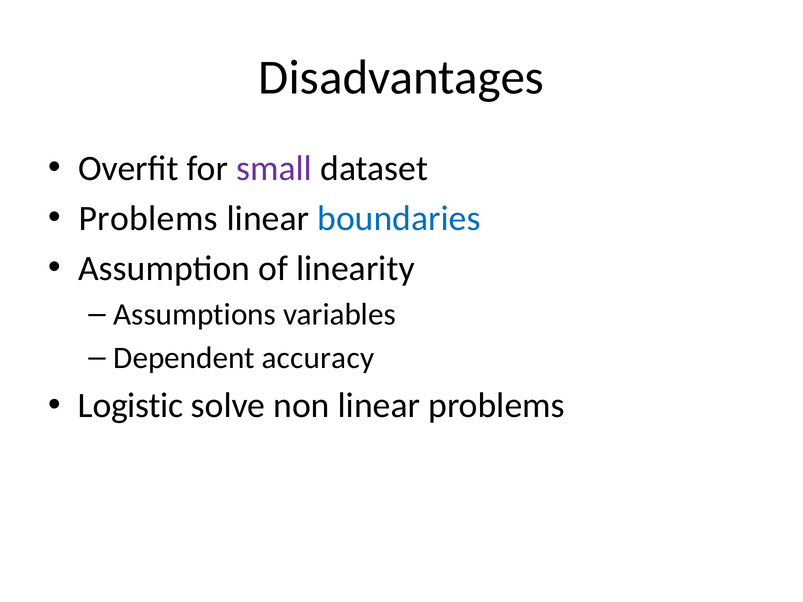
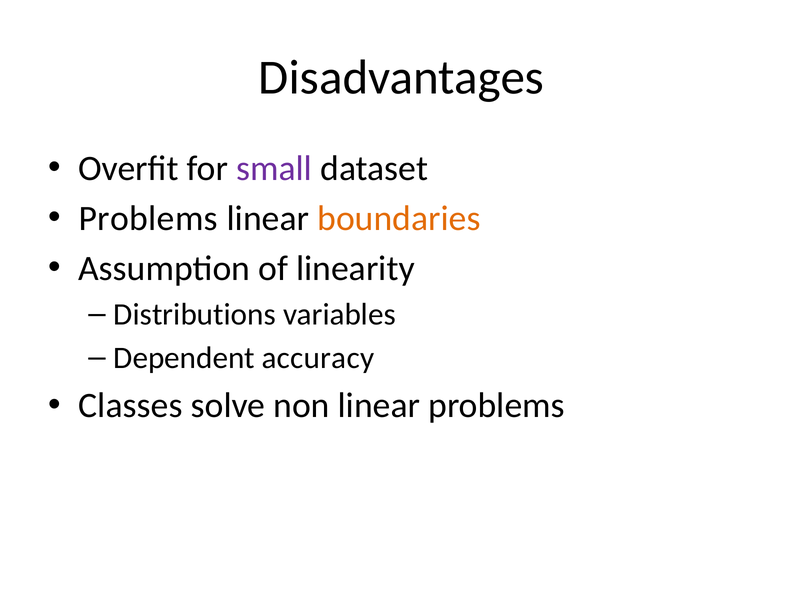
boundaries colour: blue -> orange (399, 218)
Assumptions: Assumptions -> Distributions (195, 315)
Logistic: Logistic -> Classes (130, 406)
